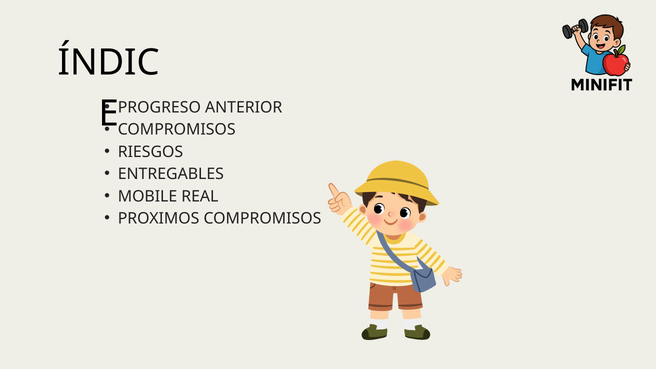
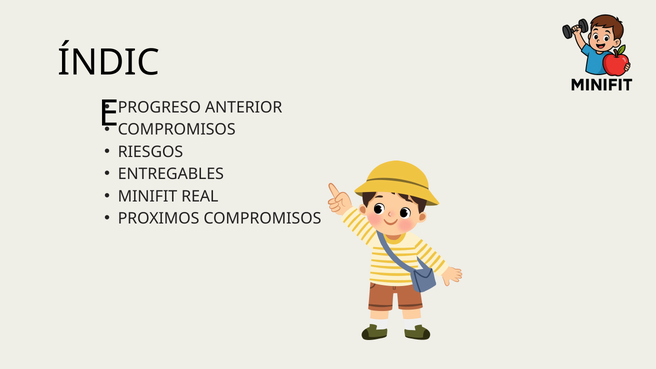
MOBILE: MOBILE -> MINIFIT (147, 196)
